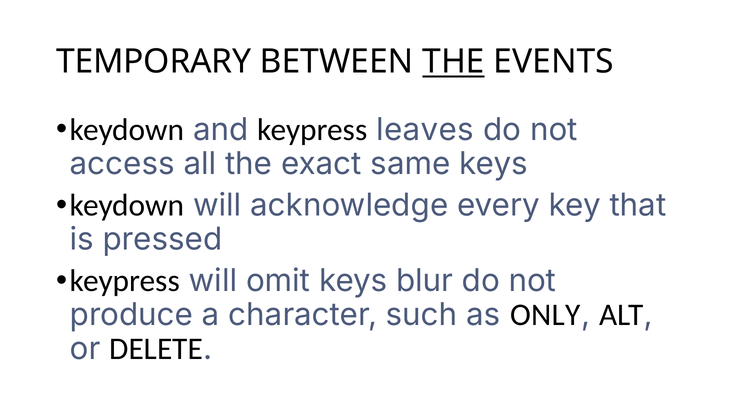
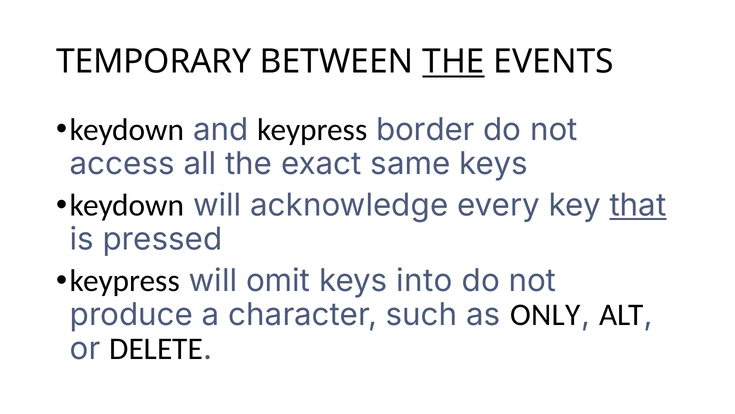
leaves: leaves -> border (425, 130)
that underline: none -> present (638, 205)
blur: blur -> into (425, 280)
